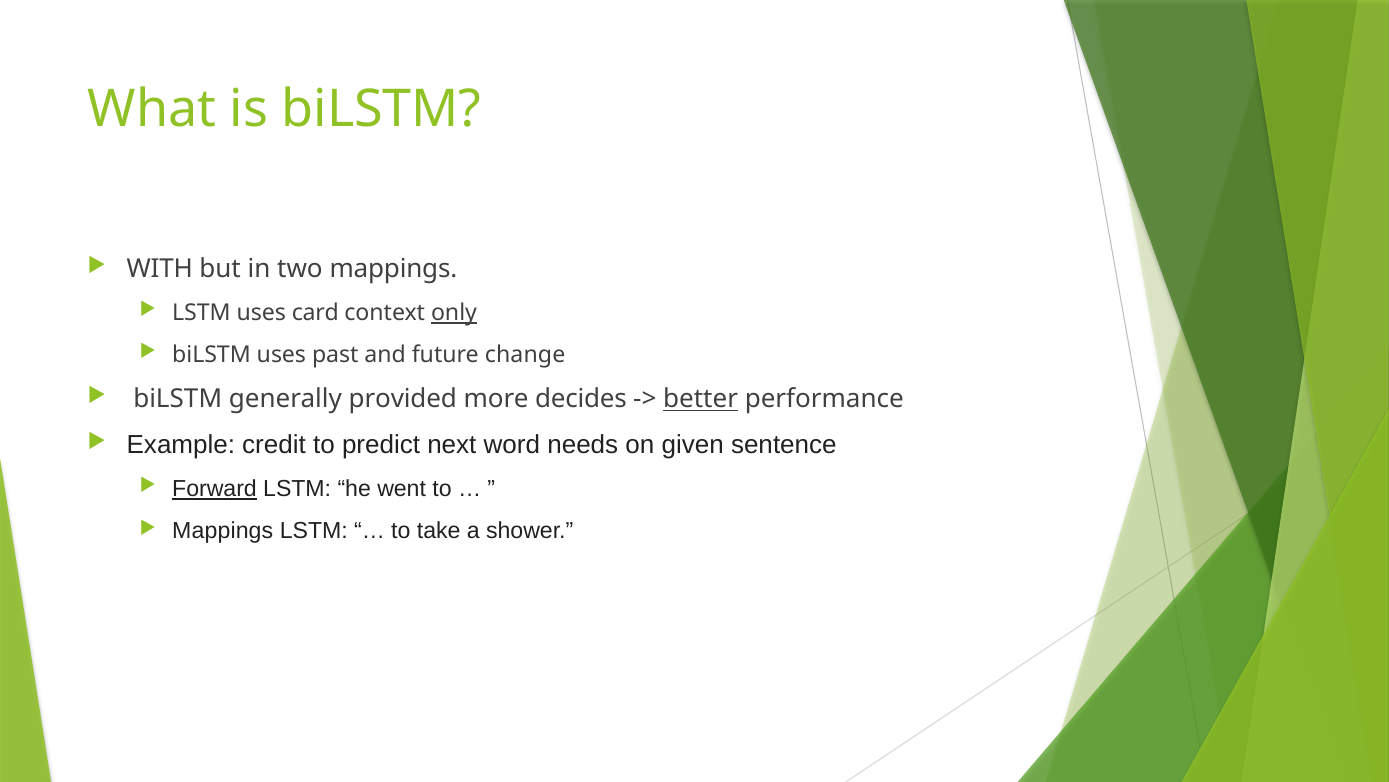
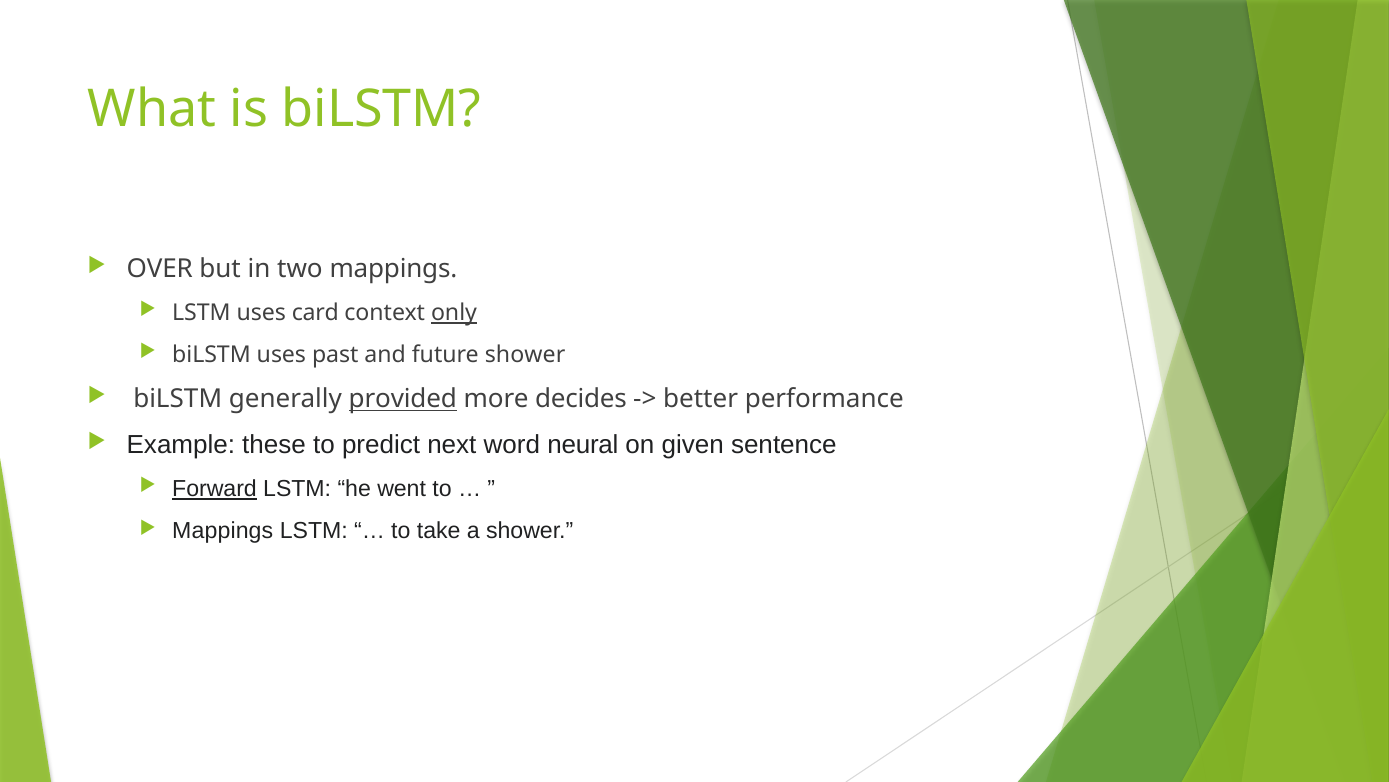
WITH: WITH -> OVER (160, 269)
future change: change -> shower (525, 355)
provided underline: none -> present (403, 399)
better underline: present -> none (701, 399)
credit: credit -> these (274, 445)
needs: needs -> neural (583, 445)
